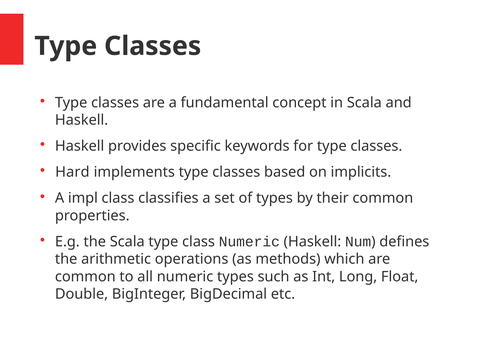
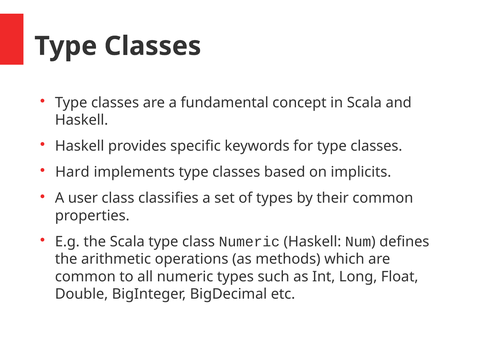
impl: impl -> user (83, 198)
